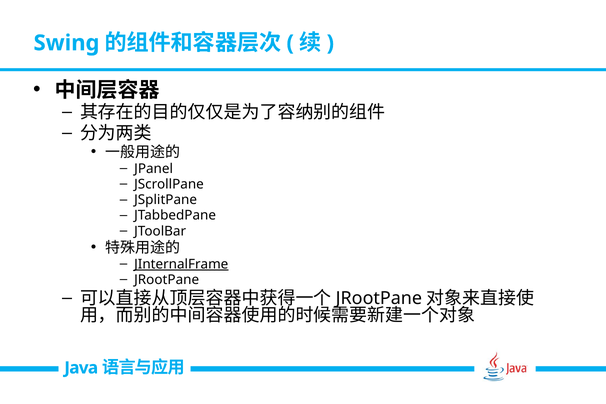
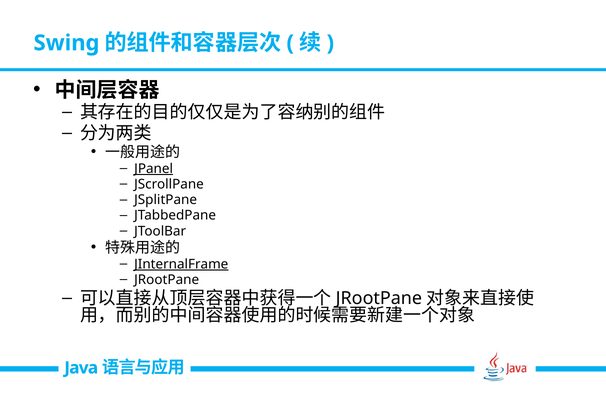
JPanel underline: none -> present (154, 169)
